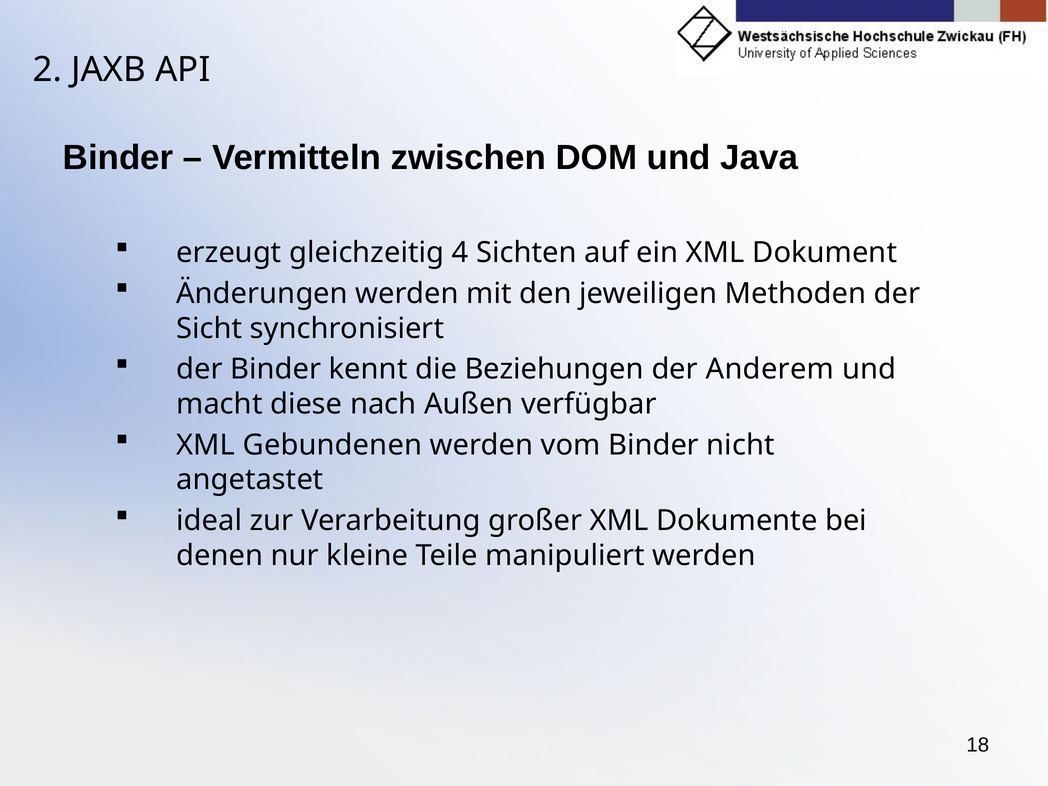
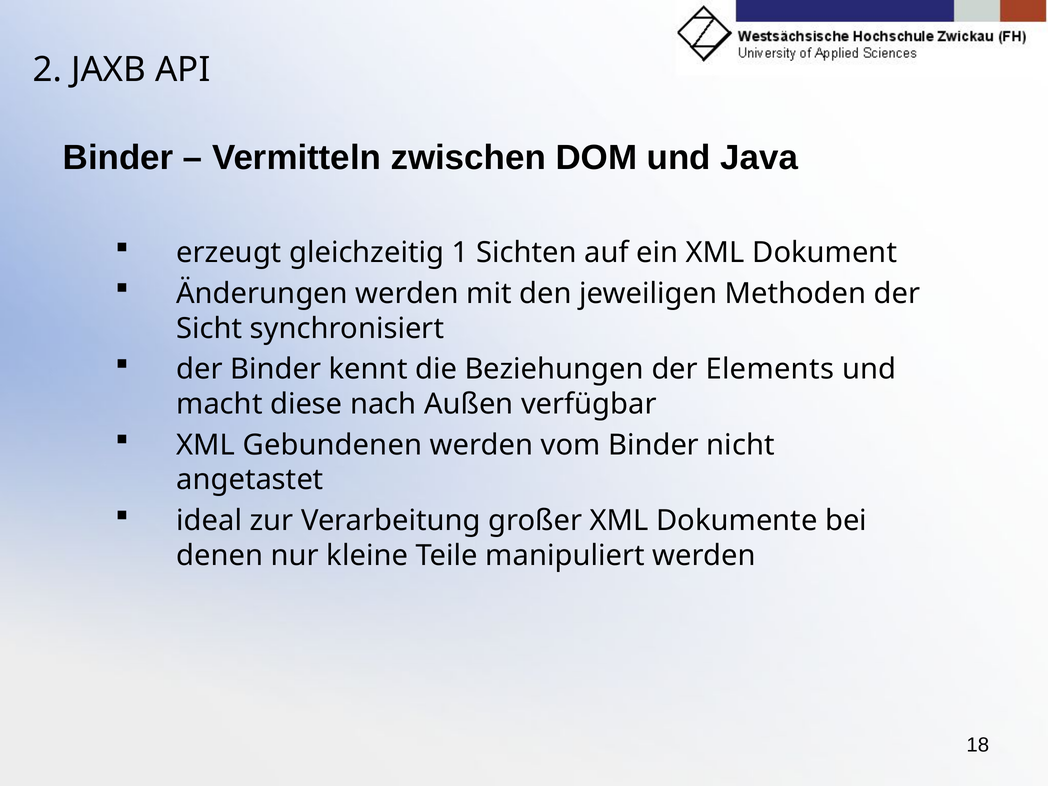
4: 4 -> 1 (460, 253)
Anderem: Anderem -> Elements (770, 369)
